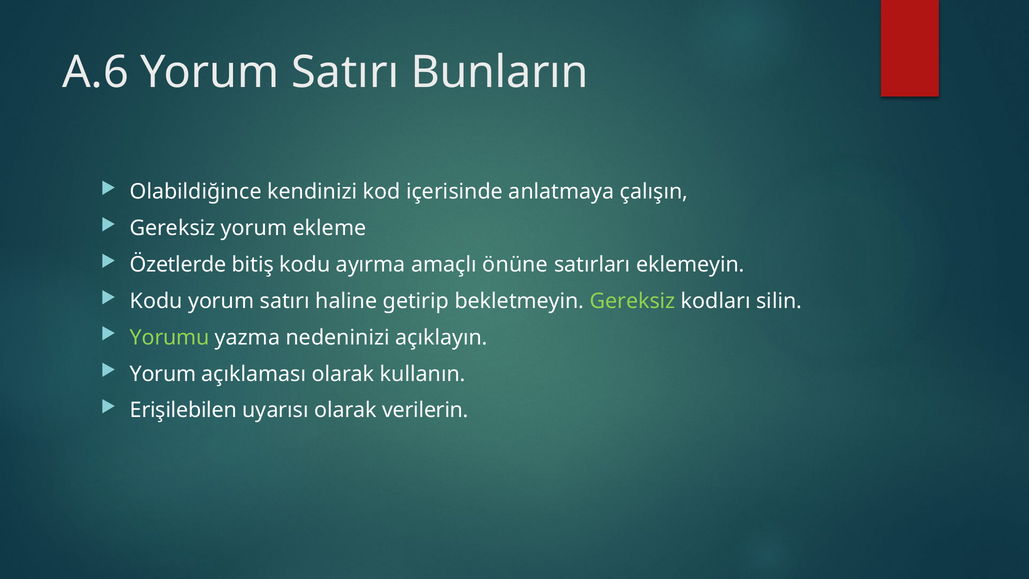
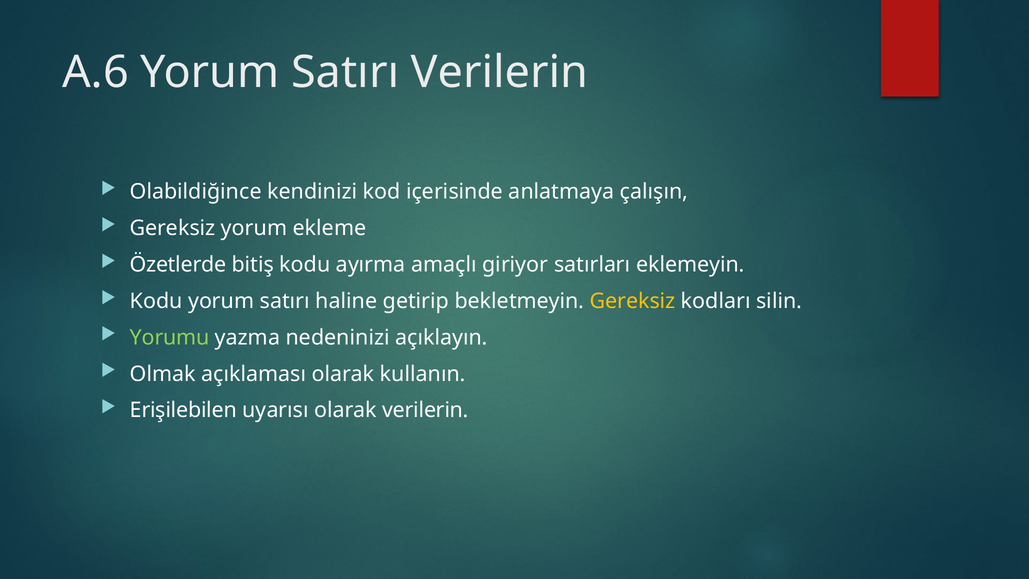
Satırı Bunların: Bunların -> Verilerin (500, 72)
önüne: önüne -> giriyor (515, 264)
Gereksiz colour: light green -> yellow (633, 301)
Yorum: Yorum -> Olmak (163, 374)
